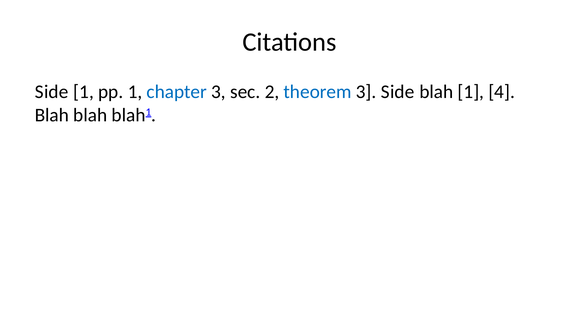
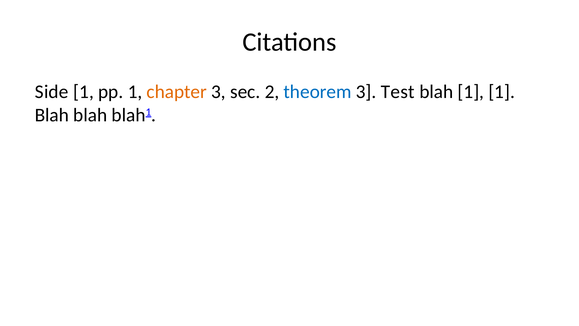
chapter colour: blue -> orange (177, 92)
3 Side: Side -> Test (398, 92)
1 4: 4 -> 1 (502, 92)
